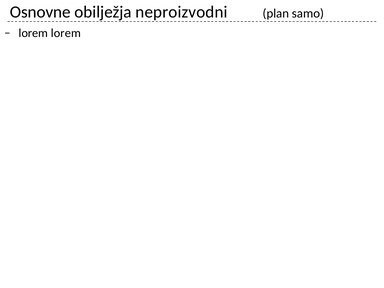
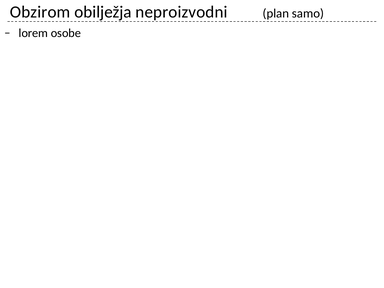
Osnovne: Osnovne -> Obzirom (40, 12)
lorem lorem: lorem -> osobe (66, 33)
